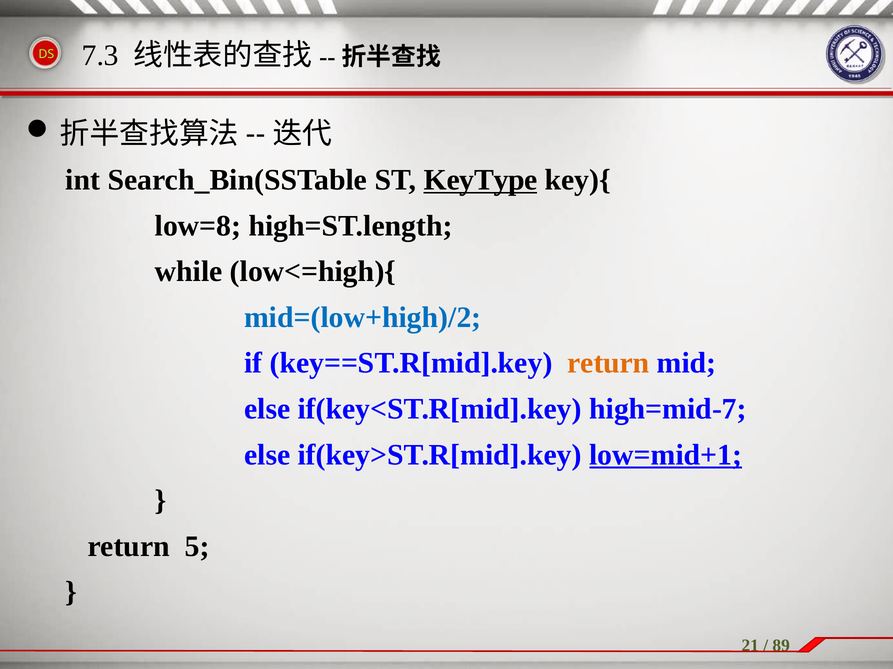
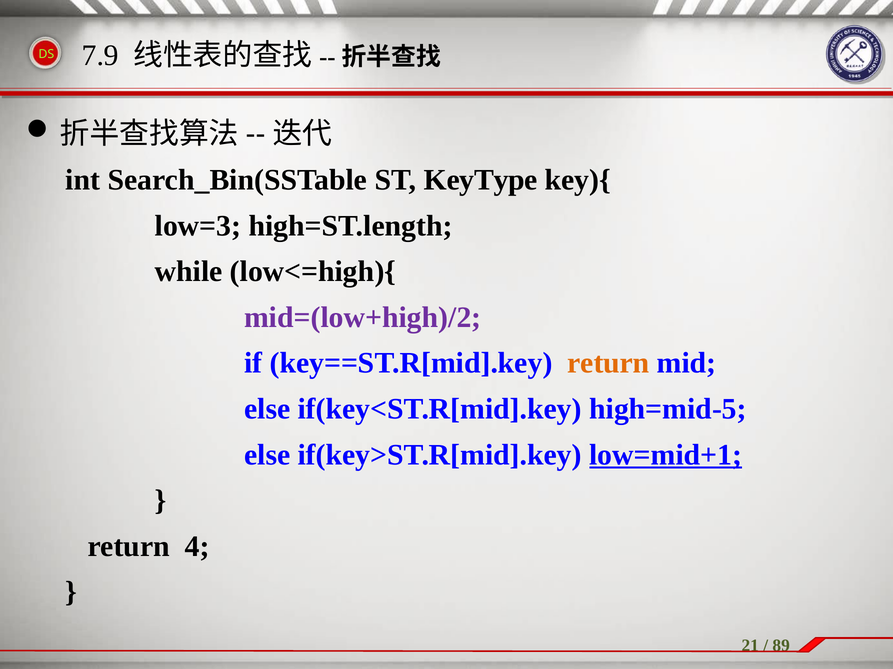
7.3: 7.3 -> 7.9 (100, 56)
KeyType underline: present -> none (481, 180)
low=8: low=8 -> low=3 (198, 226)
mid=(low+high)/2 colour: blue -> purple (363, 318)
high=mid-7: high=mid-7 -> high=mid-5 (668, 409)
5: 5 -> 4 (197, 547)
